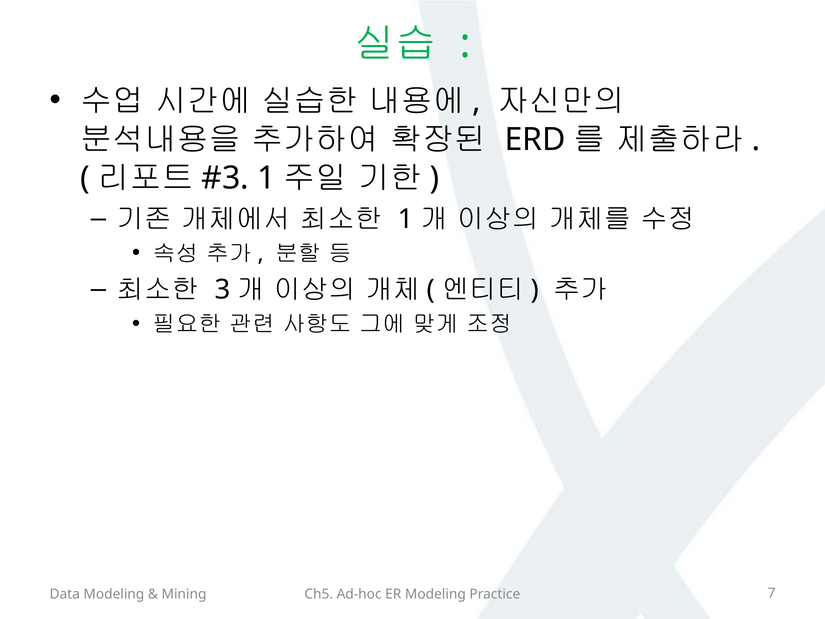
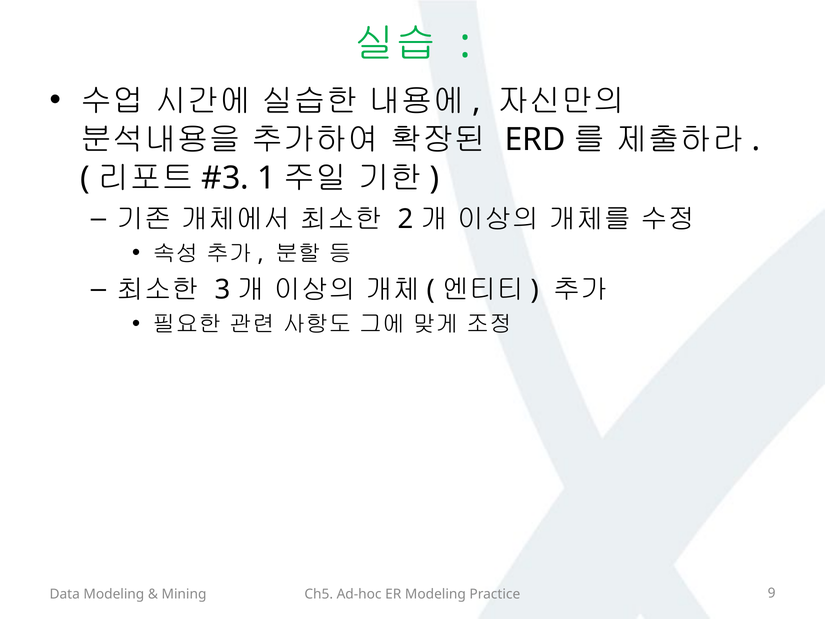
1: 1 -> 2 (406, 219)
7: 7 -> 9 (772, 593)
